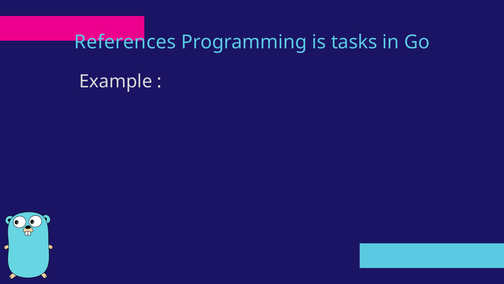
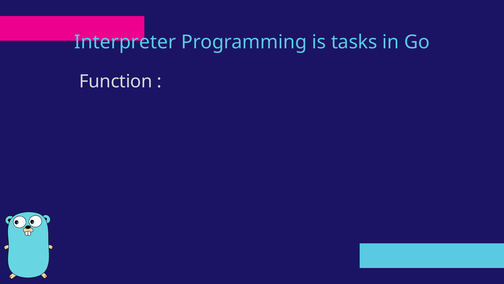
References: References -> Interpreter (125, 42)
Example: Example -> Function (116, 81)
